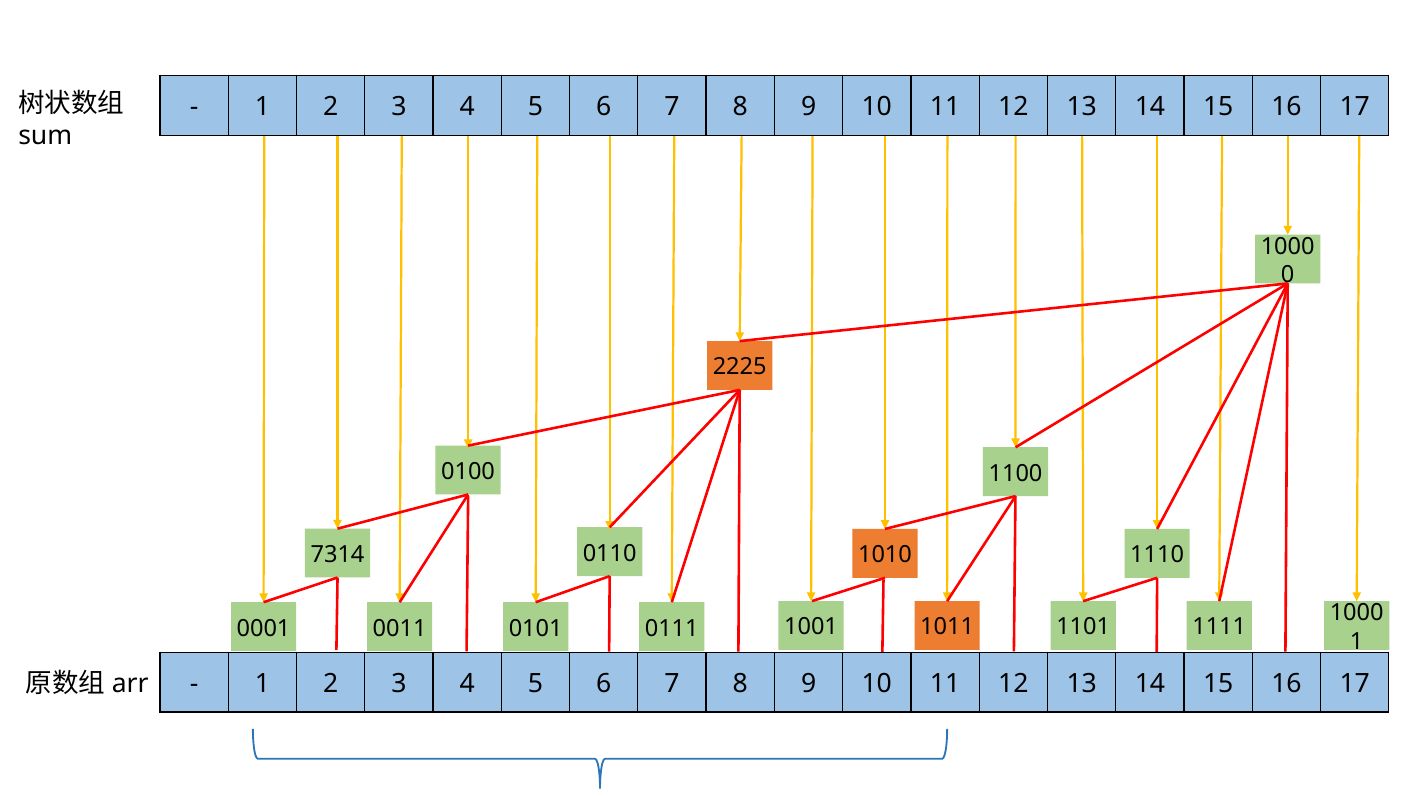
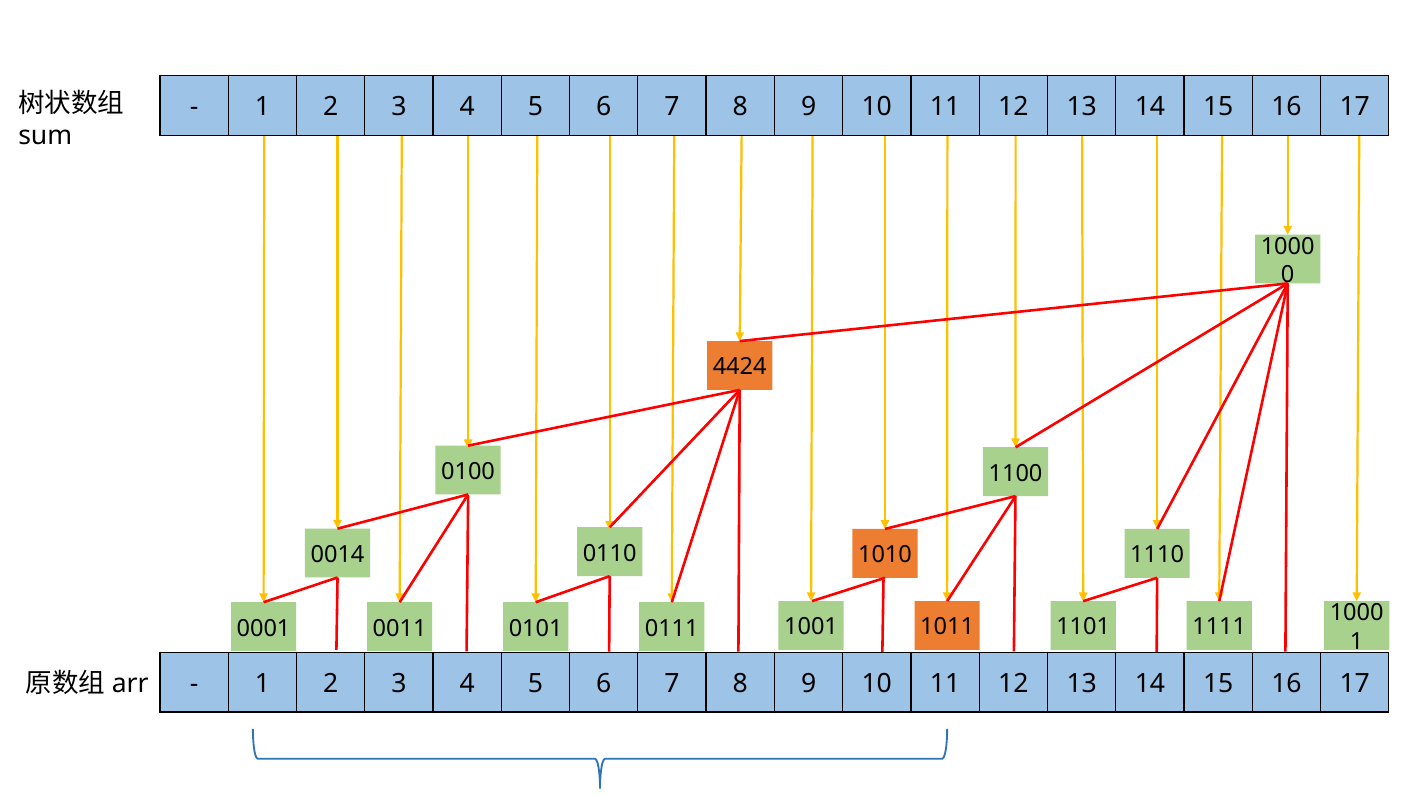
2225: 2225 -> 4424 (740, 367)
7314: 7314 -> 0014 (338, 555)
